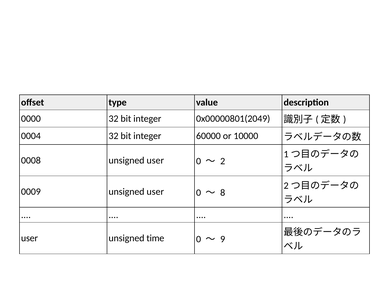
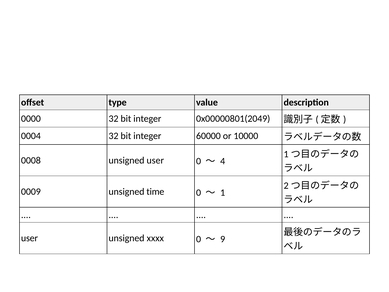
2: 2 -> 4 (223, 161)
0009 unsigned user: user -> time (155, 192)
8: 8 -> 1 (223, 192)
time: time -> xxxx (155, 238)
